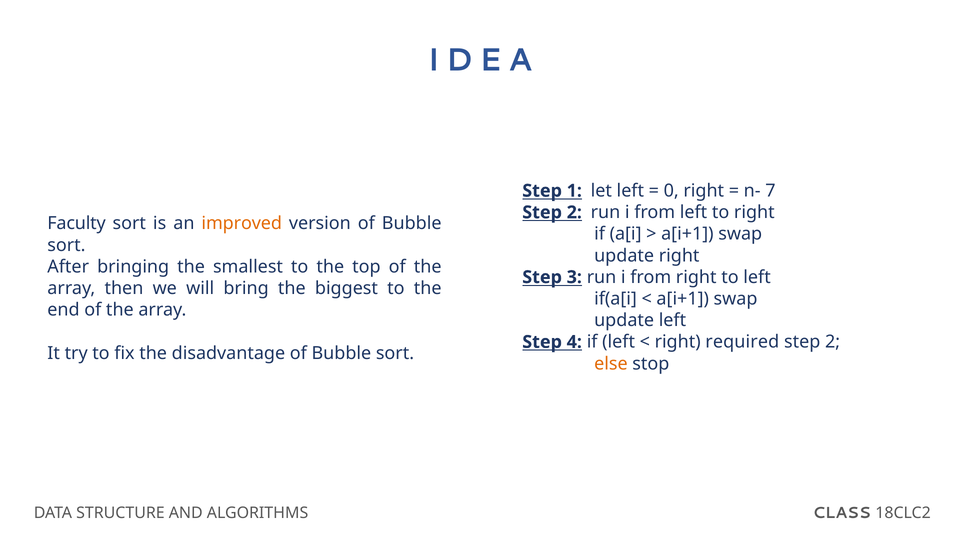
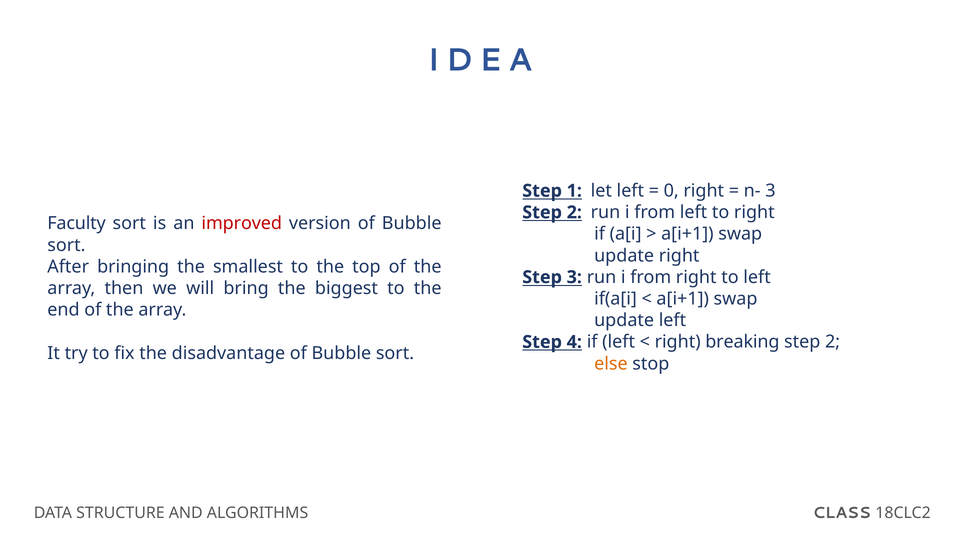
n- 7: 7 -> 3 (770, 191)
improved colour: orange -> red (242, 223)
required: required -> breaking (742, 342)
